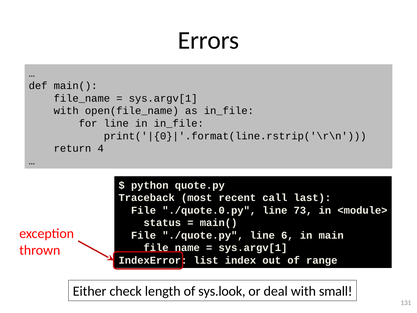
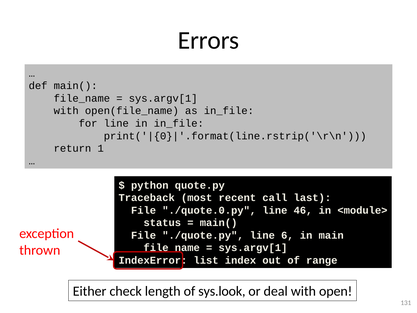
4: 4 -> 1 (101, 148)
73: 73 -> 46 (303, 210)
small: small -> open (336, 291)
